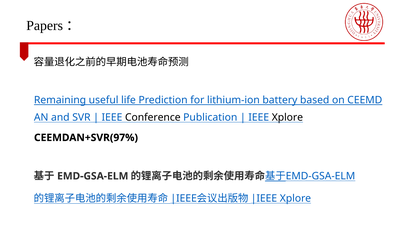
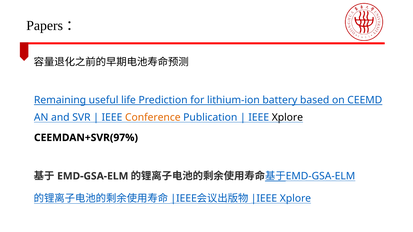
Conference colour: black -> orange (153, 118)
